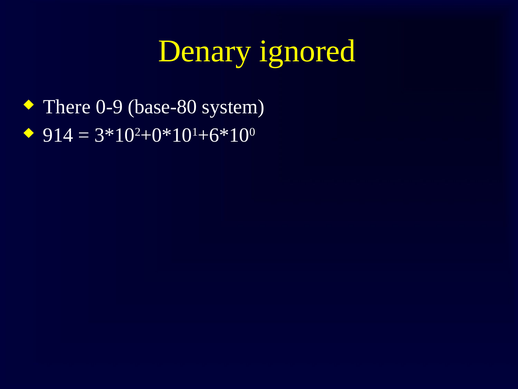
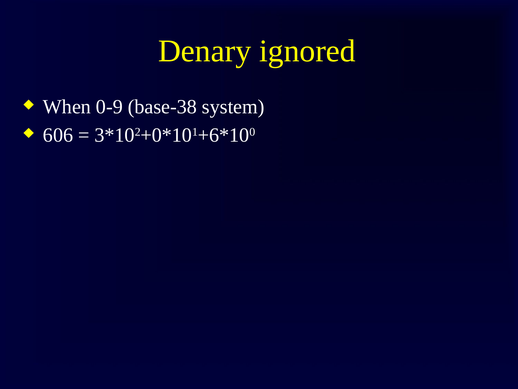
There: There -> When (67, 107)
base-80: base-80 -> base-38 (162, 107)
914: 914 -> 606 (58, 135)
